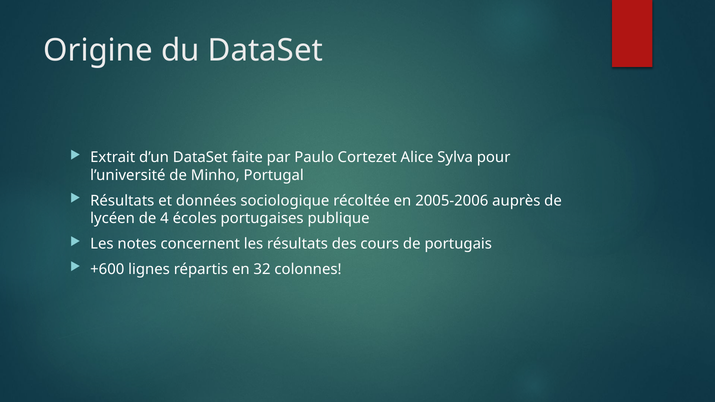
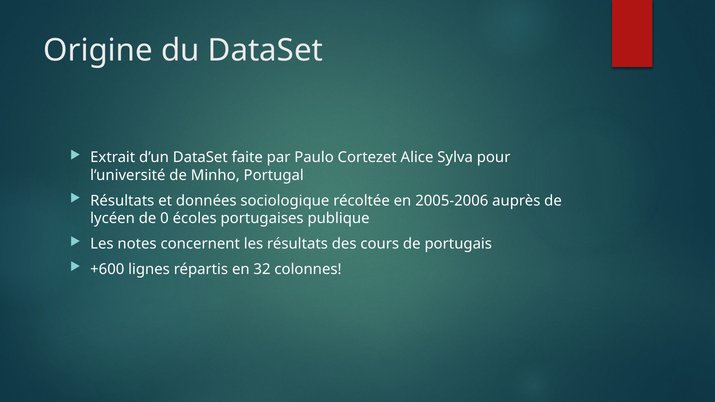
4: 4 -> 0 (164, 219)
